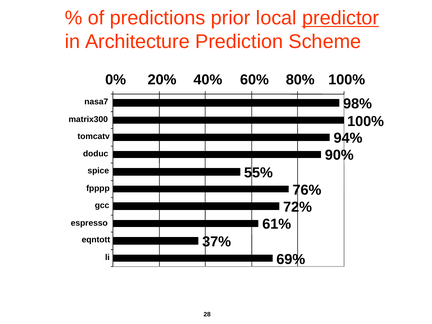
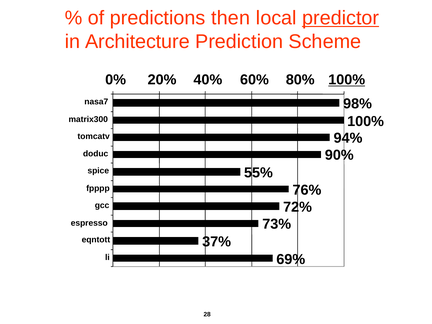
prior: prior -> then (231, 18)
100% underline: none -> present (347, 80)
61%: 61% -> 73% (277, 224)
